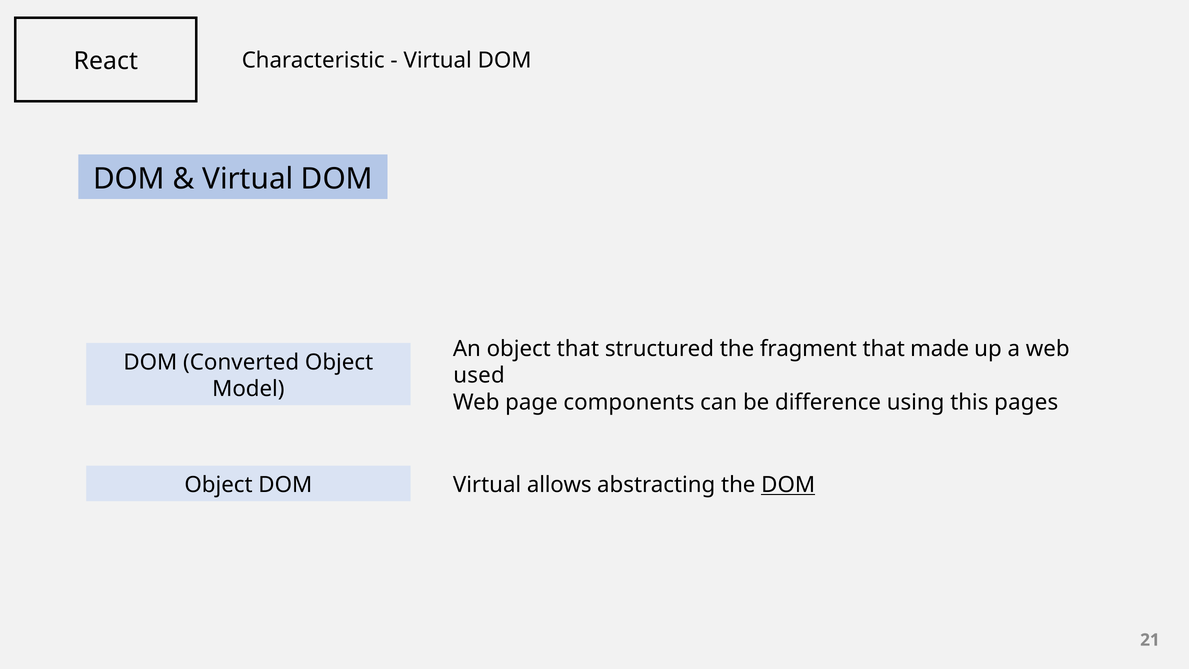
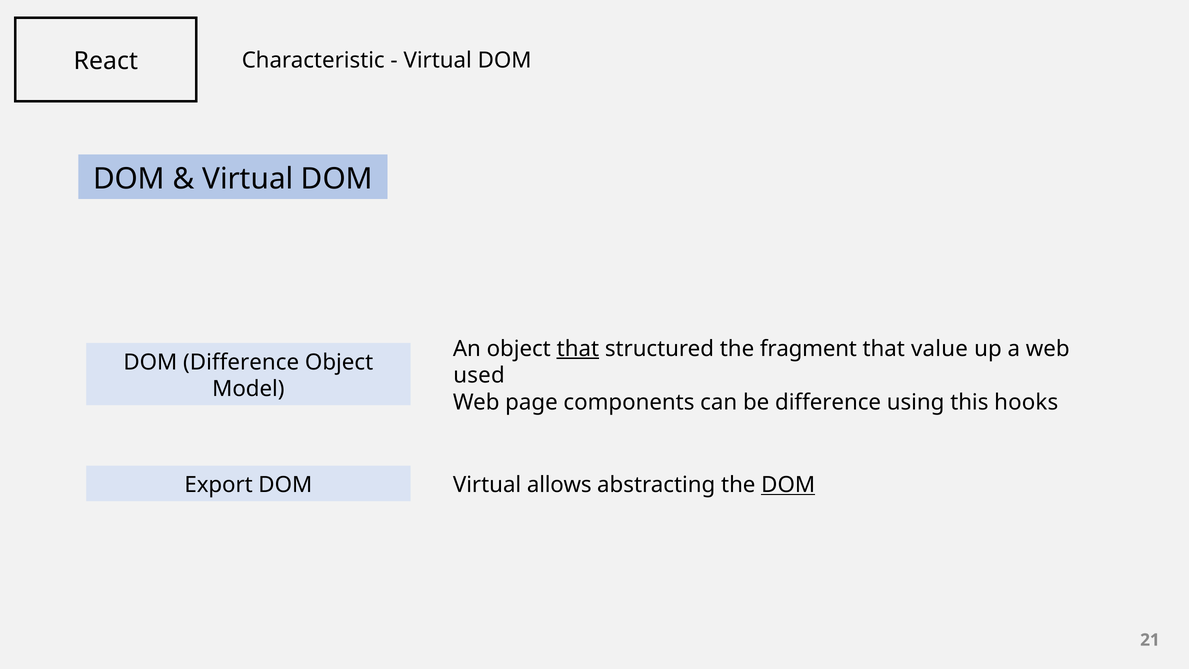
that underline: none -> present (578, 349)
made: made -> value (939, 349)
DOM Converted: Converted -> Difference (241, 362)
pages: pages -> hooks (1026, 402)
Object: Object -> Export (219, 485)
